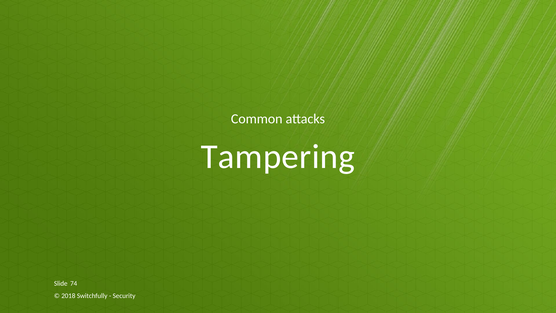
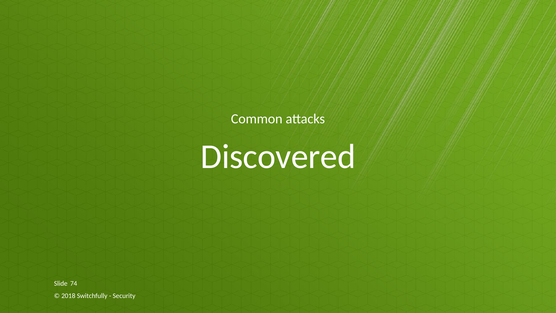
Tampering: Tampering -> Discovered (278, 157)
